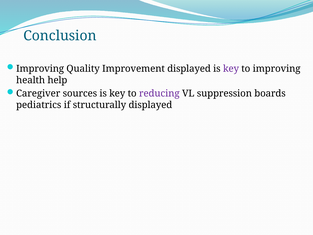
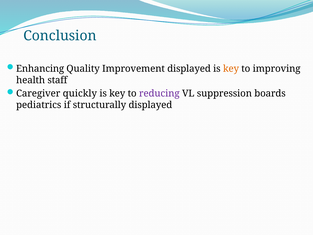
Improving: Improving -> Enhancing (40, 69)
key colour: purple -> orange (231, 69)
help: help -> staff (57, 80)
sources: sources -> quickly (80, 93)
